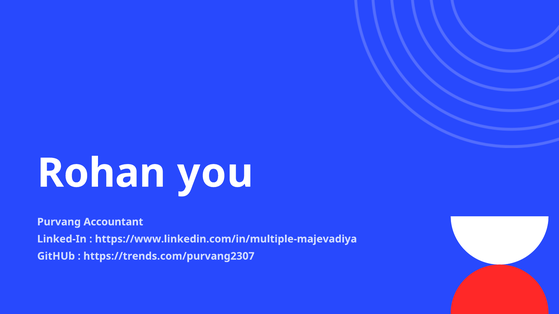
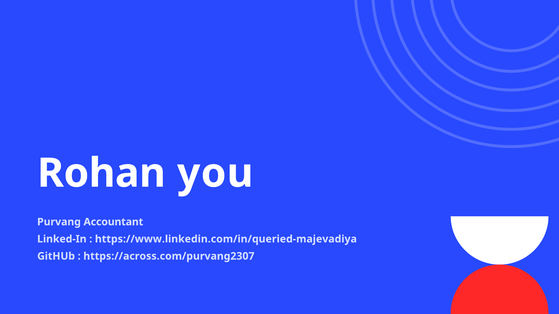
https://www.linkedin.com/in/multiple-majevadiya: https://www.linkedin.com/in/multiple-majevadiya -> https://www.linkedin.com/in/queried-majevadiya (226, 239)
https://trends.com/purvang2307: https://trends.com/purvang2307 -> https://across.com/purvang2307 (169, 256)
